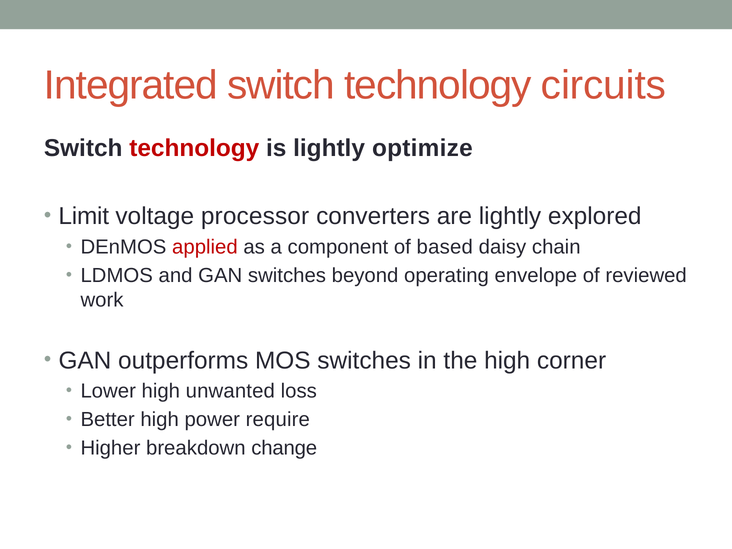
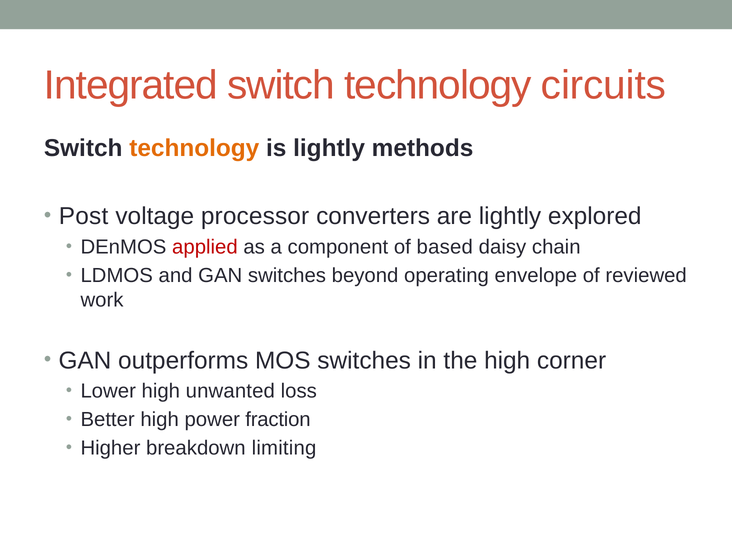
technology colour: red -> orange (194, 148)
optimize: optimize -> methods (423, 148)
Limit: Limit -> Post (84, 216)
require: require -> fraction (278, 420)
change: change -> limiting (284, 448)
